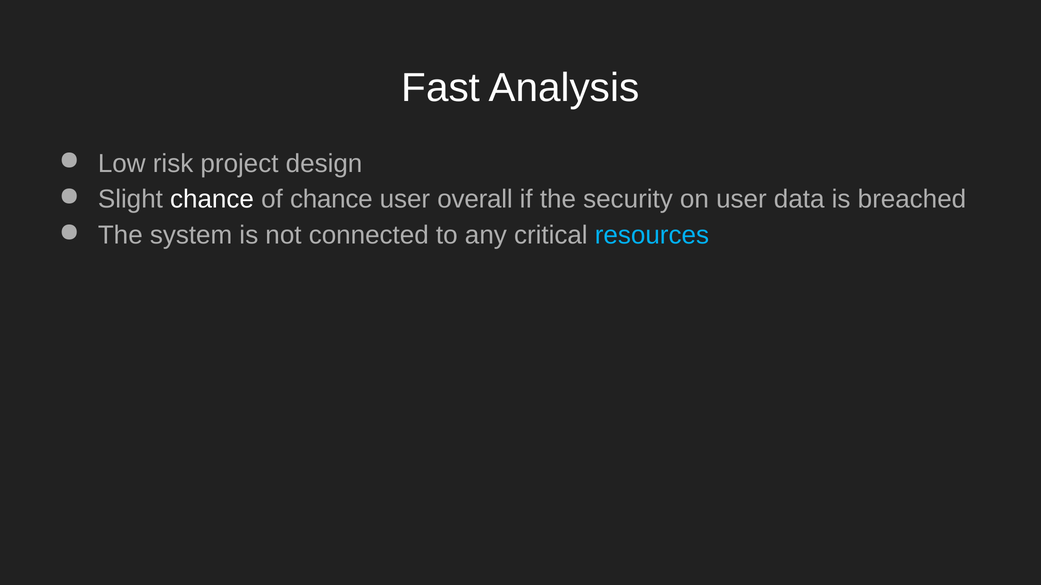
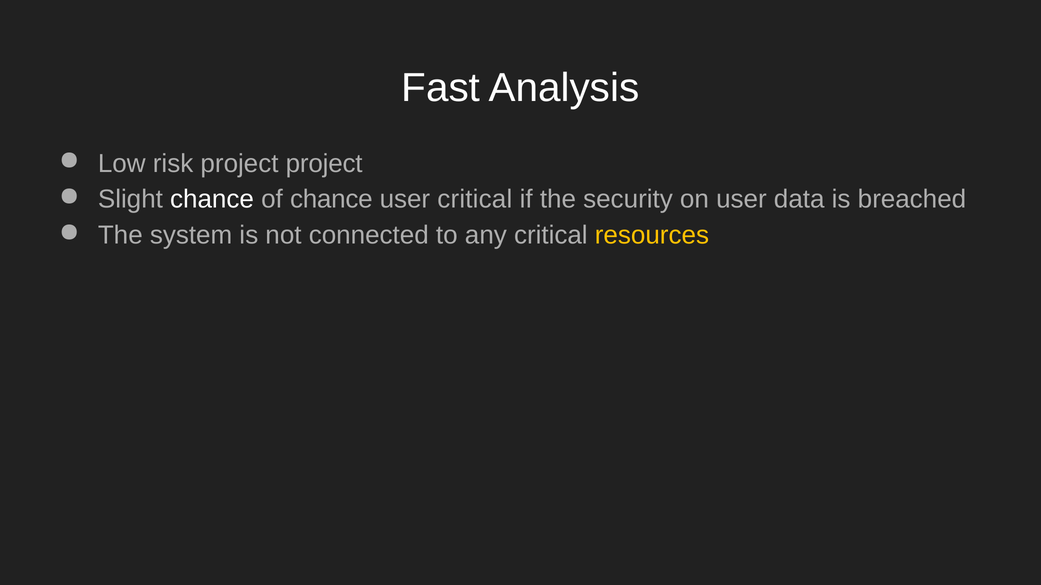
project design: design -> project (324, 164)
user overall: overall -> critical (475, 200)
resources colour: light blue -> yellow (652, 236)
